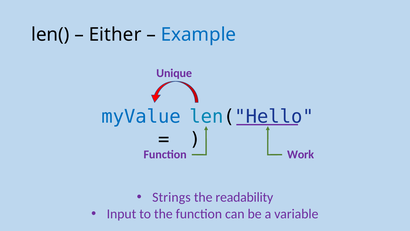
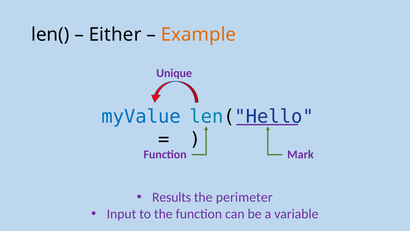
Example colour: blue -> orange (198, 34)
Work: Work -> Mark (300, 154)
Strings: Strings -> Results (172, 197)
readability: readability -> perimeter (244, 197)
